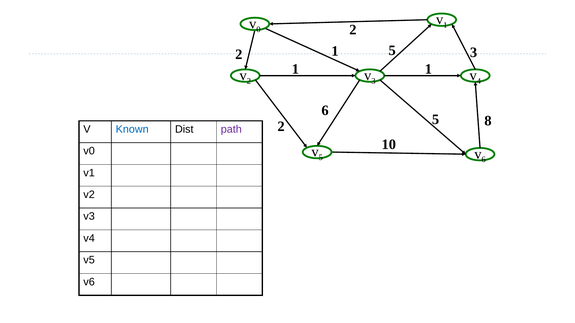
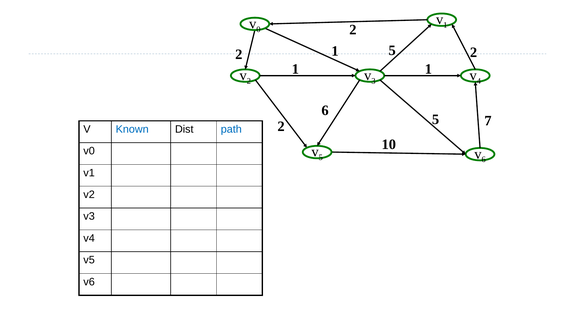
3: 3 -> 2 (474, 53)
8: 8 -> 7 (488, 121)
path colour: purple -> blue (231, 129)
